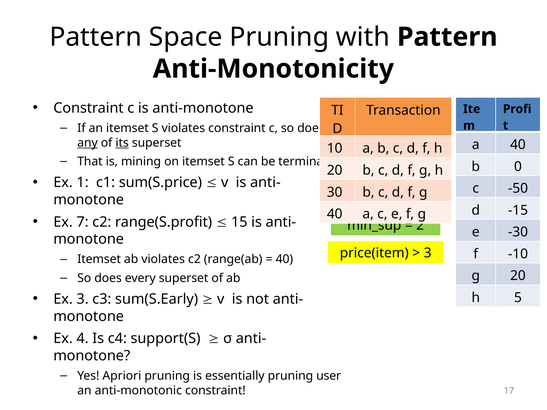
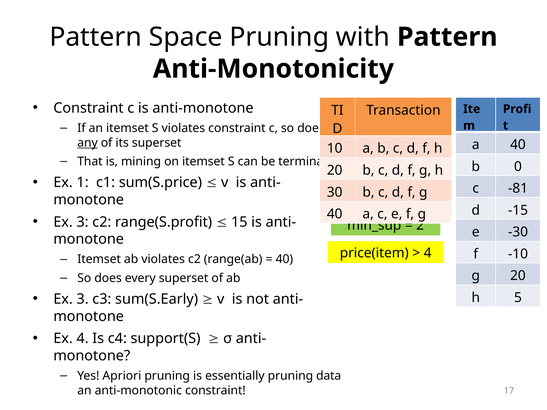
its underline: present -> none (122, 143)
-50: -50 -> -81 (518, 189)
7: 7 -> 3 (83, 222)
3: 3 -> 4 (428, 253)
user: user -> data (329, 376)
